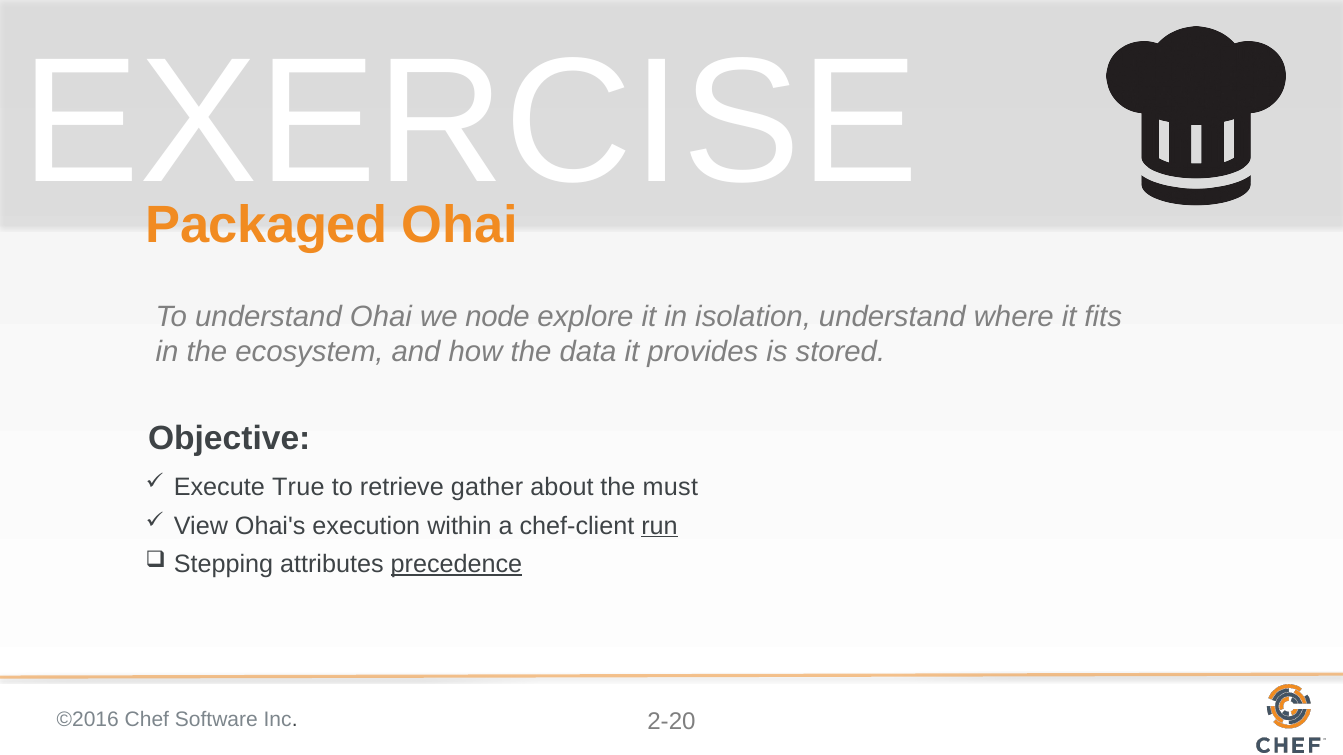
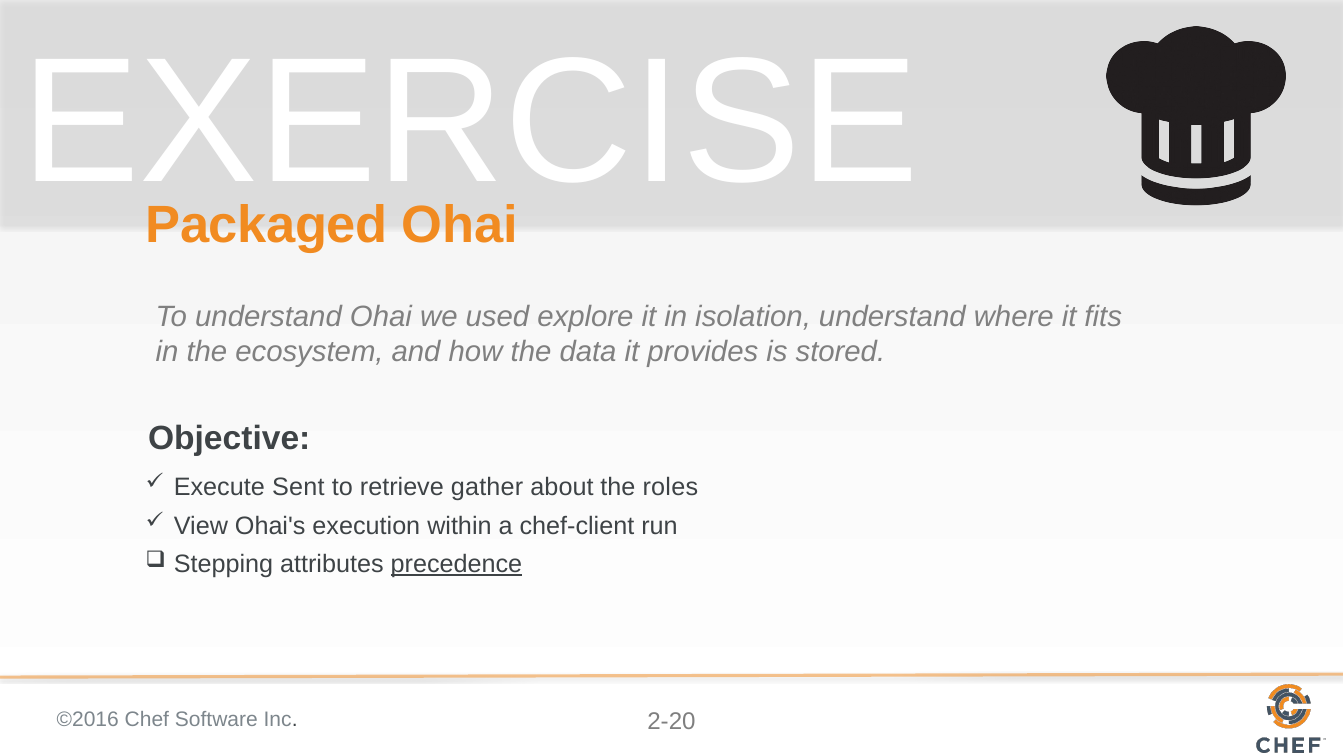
node: node -> used (497, 317)
True: True -> Sent (298, 487)
must: must -> roles (670, 487)
run underline: present -> none (659, 526)
